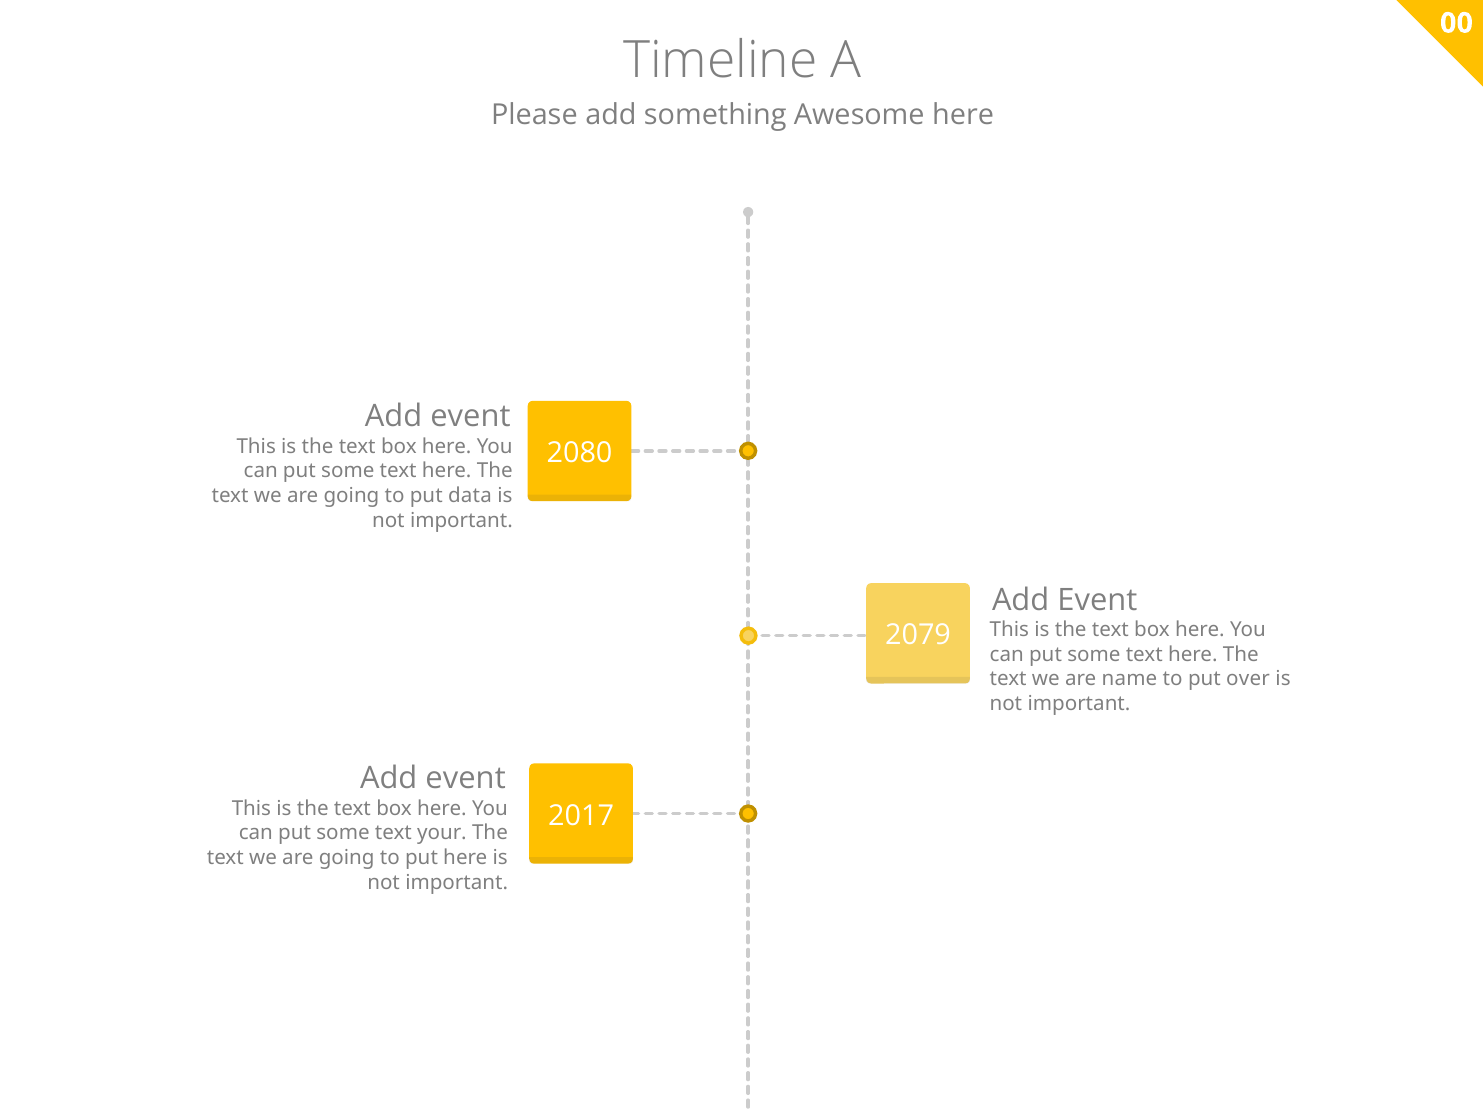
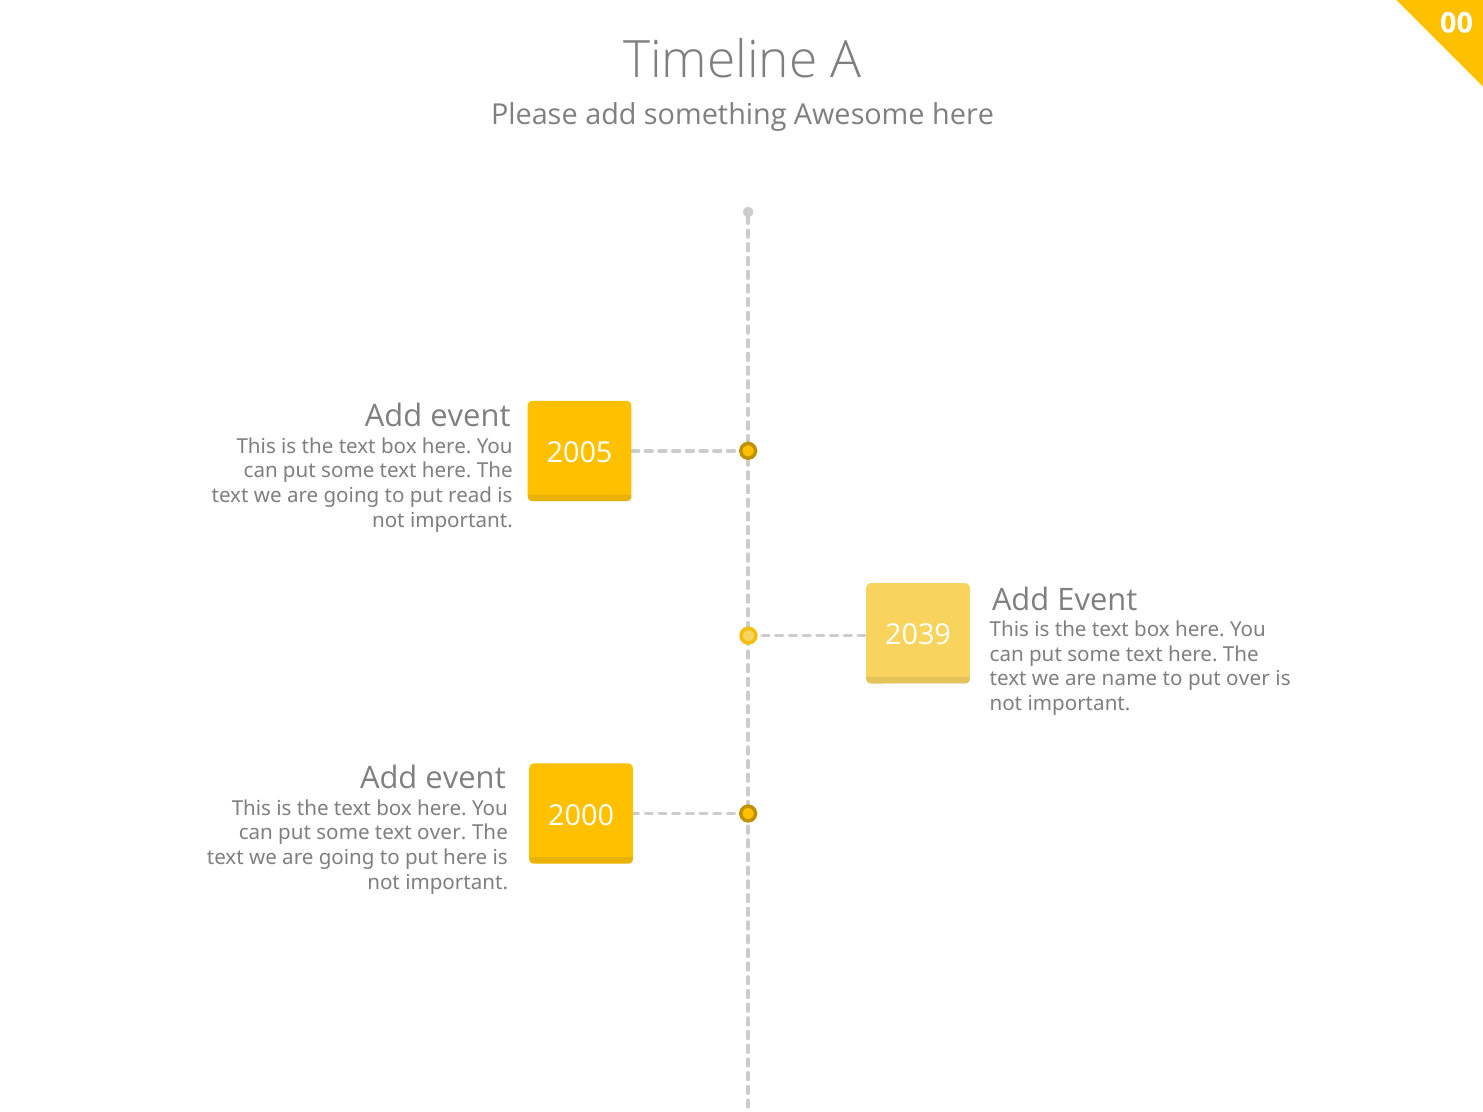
2080: 2080 -> 2005 (580, 453)
data: data -> read (470, 496)
2079: 2079 -> 2039 (918, 635)
2017: 2017 -> 2000 (581, 816)
text your: your -> over (442, 833)
